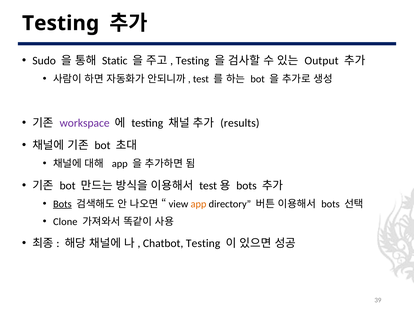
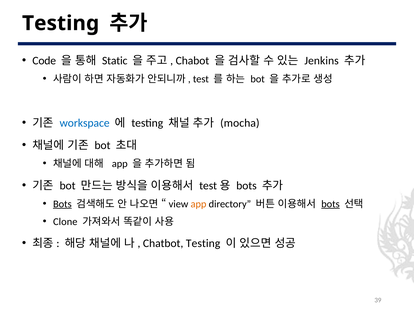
Sudo: Sudo -> Code (44, 60)
Testing: Testing -> Chabot (192, 60)
Output: Output -> Jenkins (322, 60)
workspace colour: purple -> blue (85, 123)
results: results -> mocha (240, 123)
bots underline: none -> present (330, 204)
